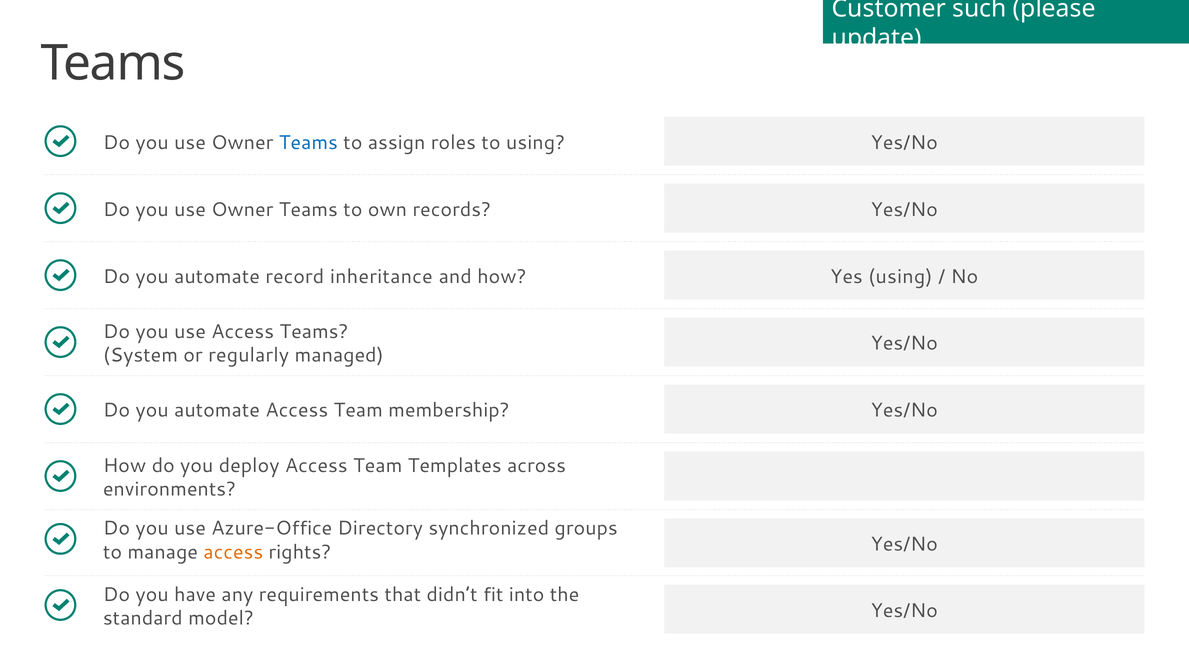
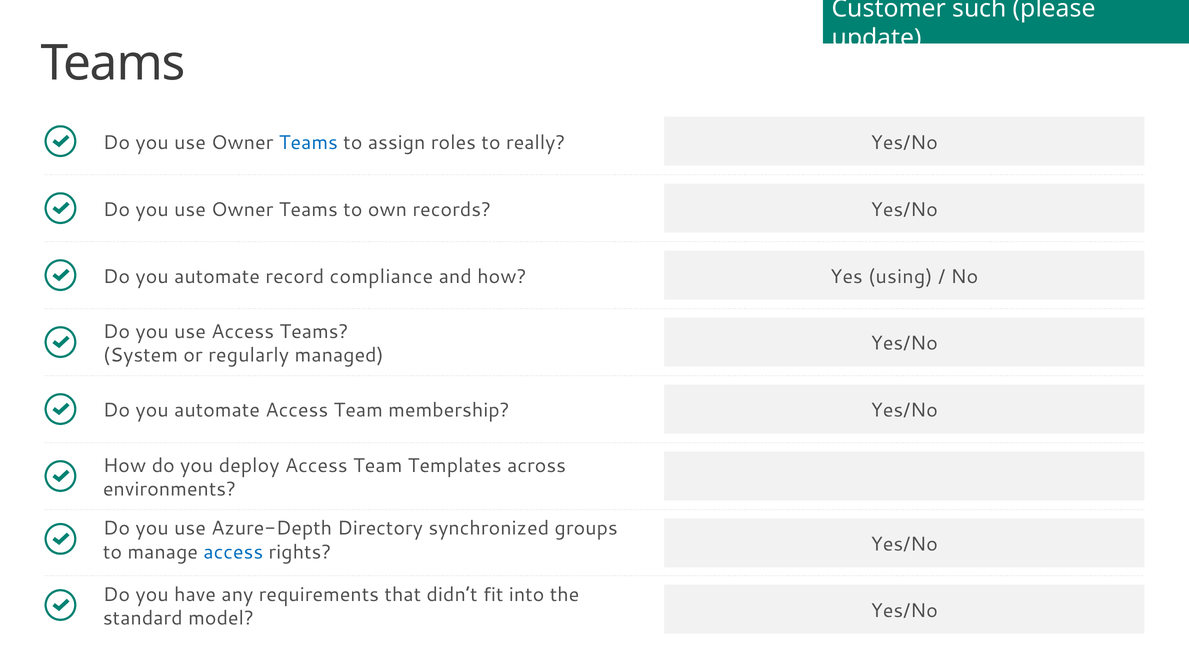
to using: using -> really (536, 142)
inheritance: inheritance -> compliance (381, 276)
Azure-Office: Azure-Office -> Azure-Depth (272, 528)
access colour: orange -> blue (233, 552)
